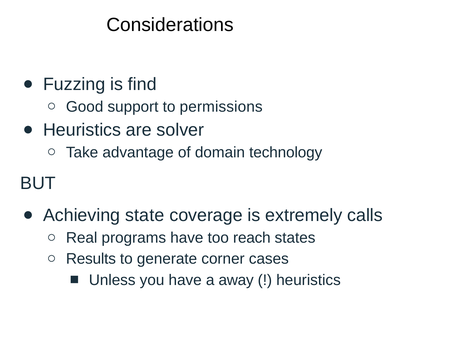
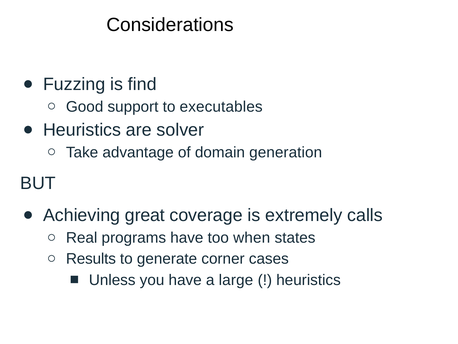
permissions: permissions -> executables (221, 107)
technology: technology -> generation (286, 152)
state: state -> great (145, 215)
reach: reach -> when (252, 237)
away: away -> large (236, 280)
